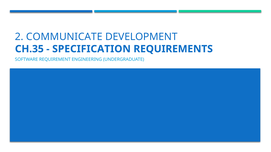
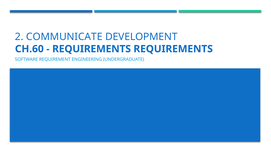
CH.35: CH.35 -> CH.60 (29, 49)
SPECIFICATION: SPECIFICATION -> REQUIREMENTS (92, 49)
